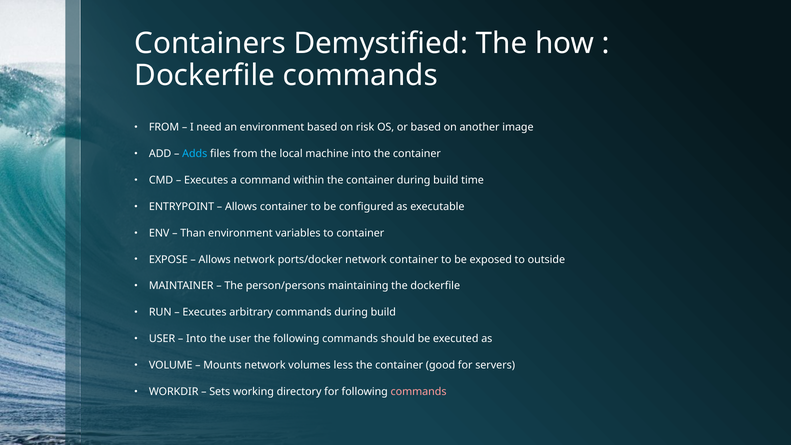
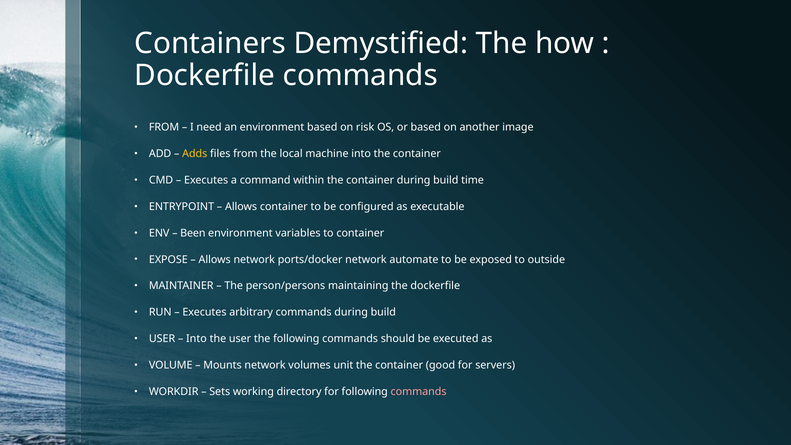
Adds colour: light blue -> yellow (195, 154)
Than: Than -> Been (193, 233)
network container: container -> automate (414, 259)
less: less -> unit (343, 365)
